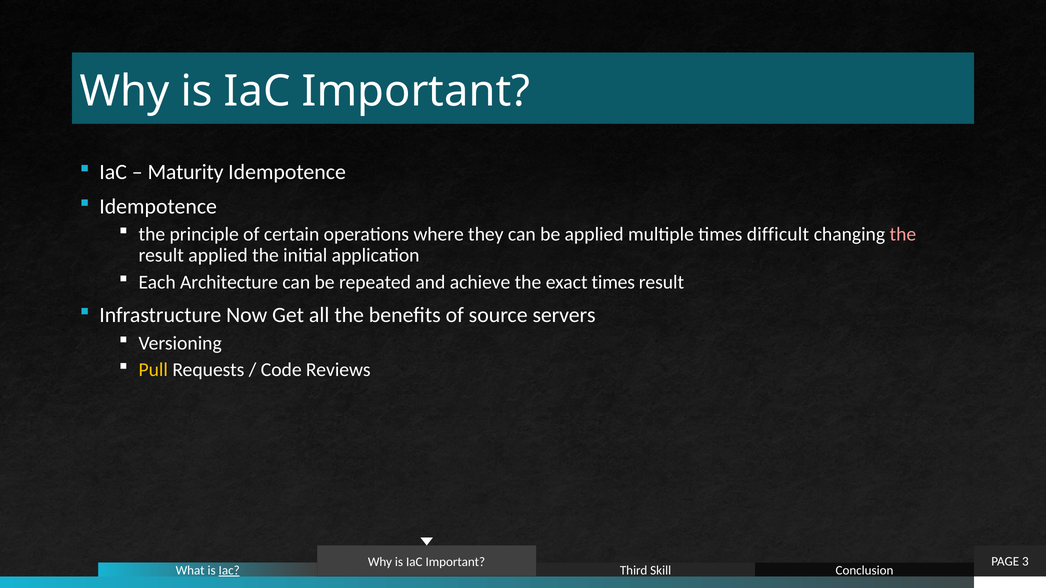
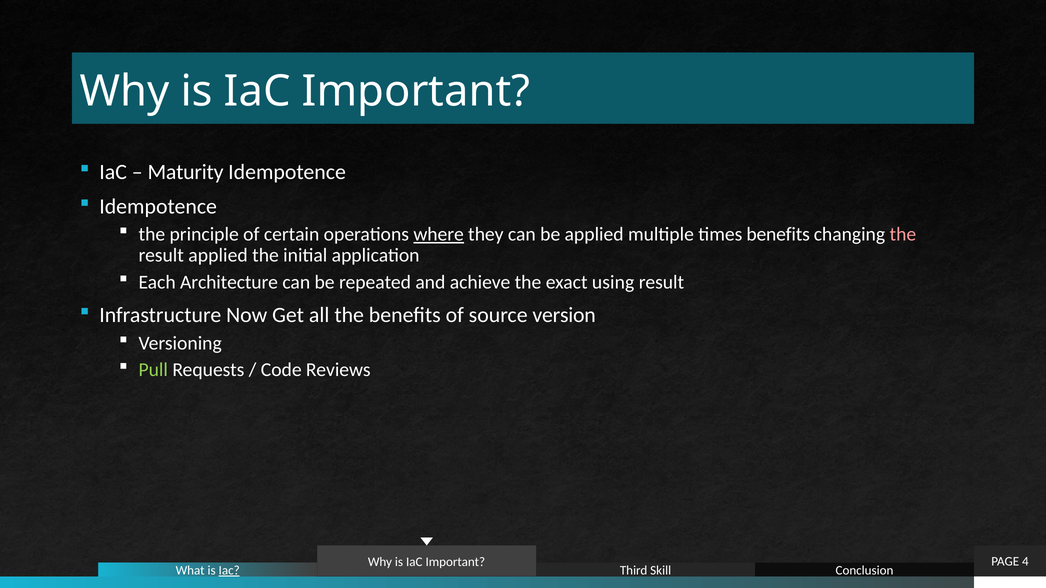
where underline: none -> present (439, 234)
times difficult: difficult -> benefits (778, 234)
exact times: times -> using (613, 282)
servers: servers -> version (564, 315)
Pull colour: yellow -> light green (153, 370)
3: 3 -> 4 (1025, 562)
